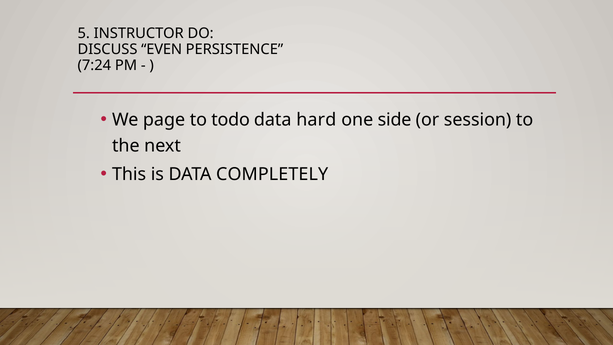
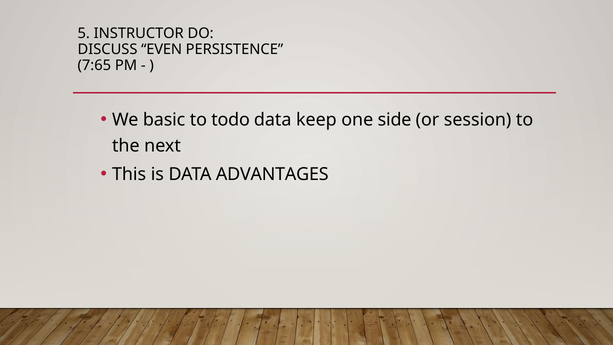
7:24: 7:24 -> 7:65 (94, 65)
page: page -> basic (164, 120)
hard: hard -> keep (316, 120)
COMPLETELY: COMPLETELY -> ADVANTAGES (272, 174)
